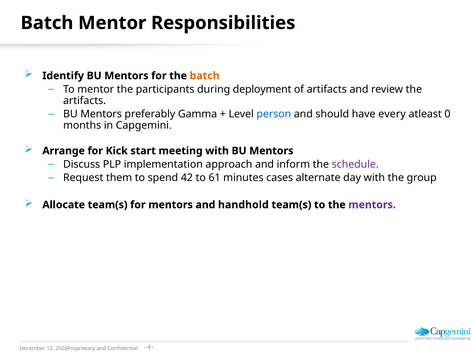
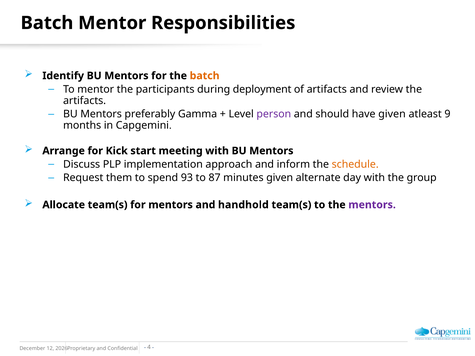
person colour: blue -> purple (274, 114)
have every: every -> given (392, 114)
0: 0 -> 9 (447, 114)
schedule colour: purple -> orange (355, 164)
42: 42 -> 93 (187, 178)
61: 61 -> 87 (215, 178)
minutes cases: cases -> given (280, 178)
